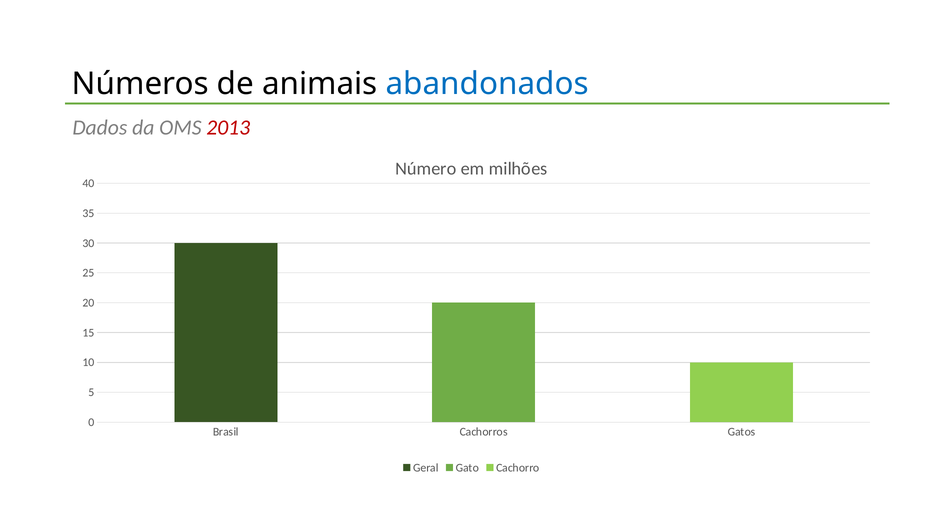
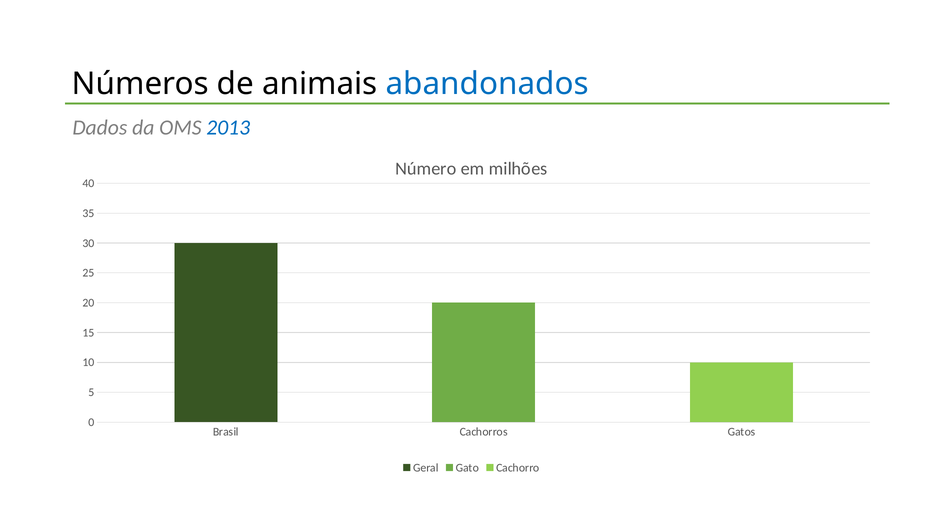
2013 colour: red -> blue (228, 128)
